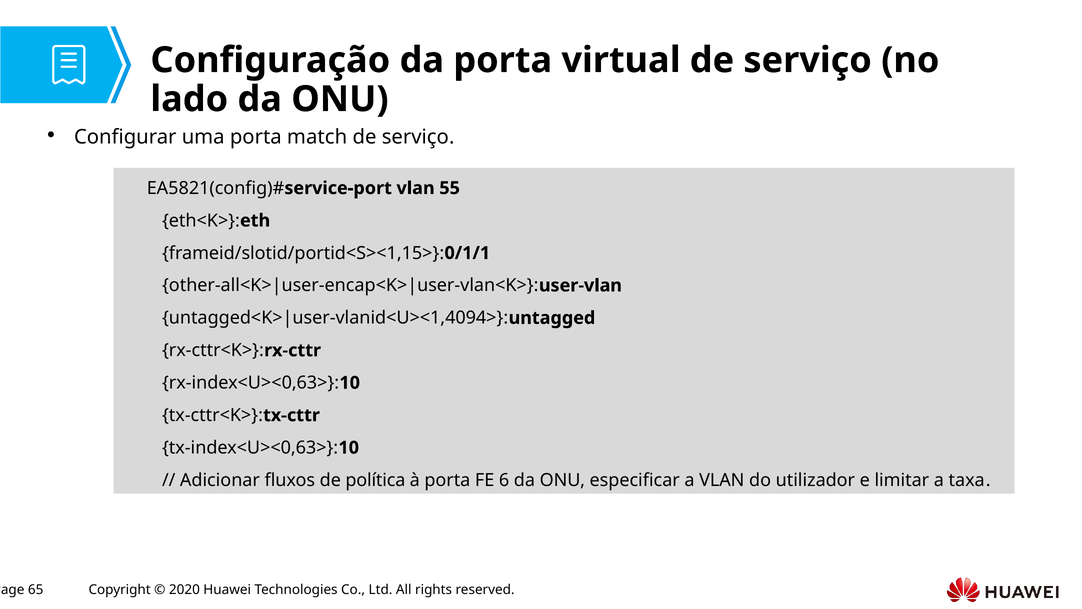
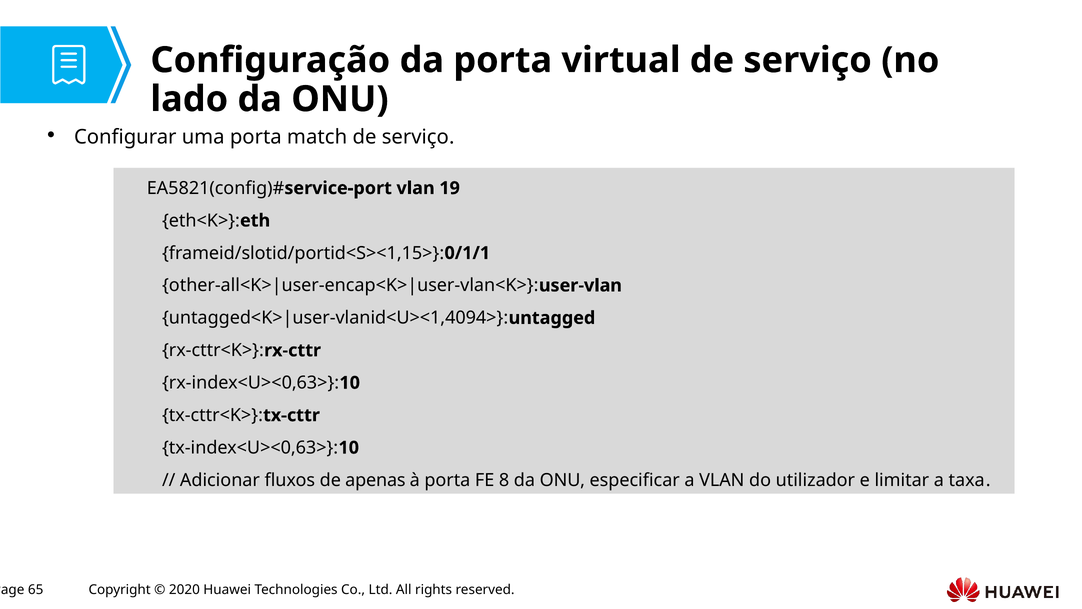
55: 55 -> 19 (450, 188)
política: política -> apenas (375, 480)
6: 6 -> 8 (504, 480)
